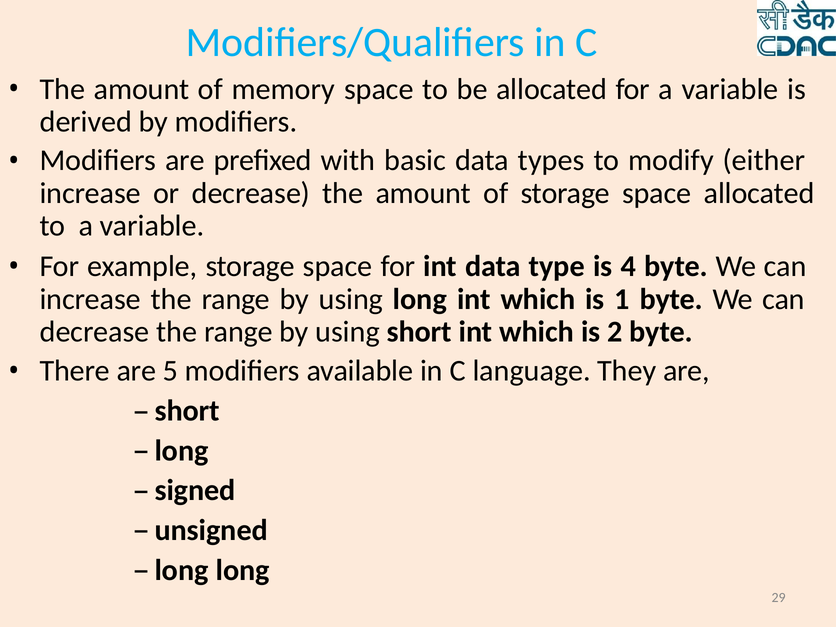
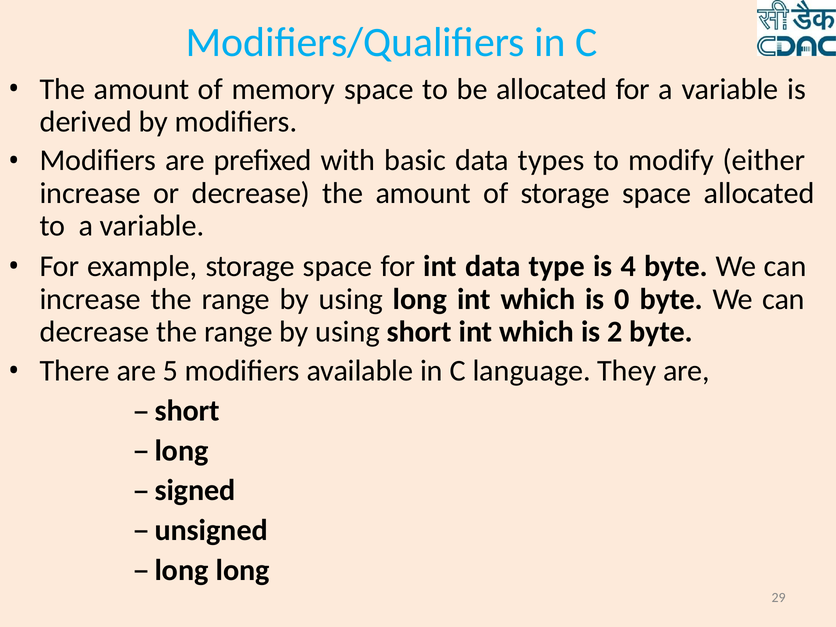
1: 1 -> 0 (622, 299)
